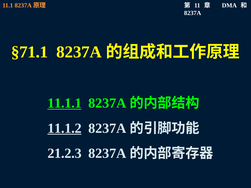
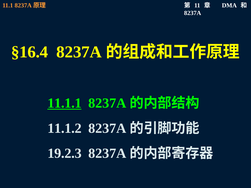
§71.1: §71.1 -> §16.4 (30, 52)
11.1.2 underline: present -> none (65, 128)
21.2.3: 21.2.3 -> 19.2.3 (65, 153)
